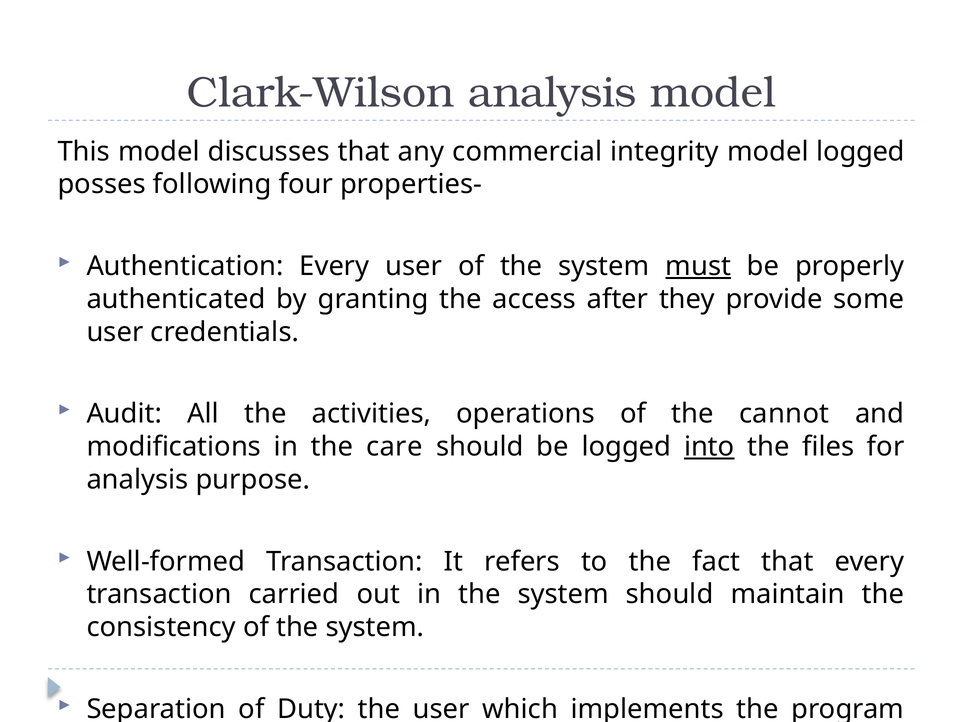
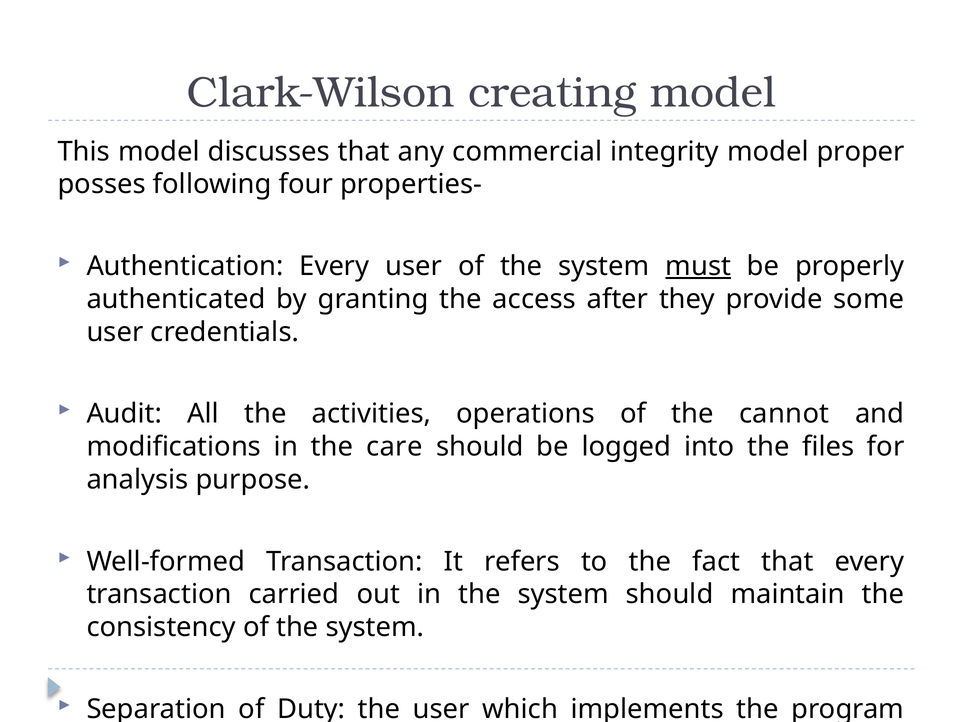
Clark-Wilson analysis: analysis -> creating (552, 93)
model logged: logged -> proper (861, 152)
into underline: present -> none (709, 447)
